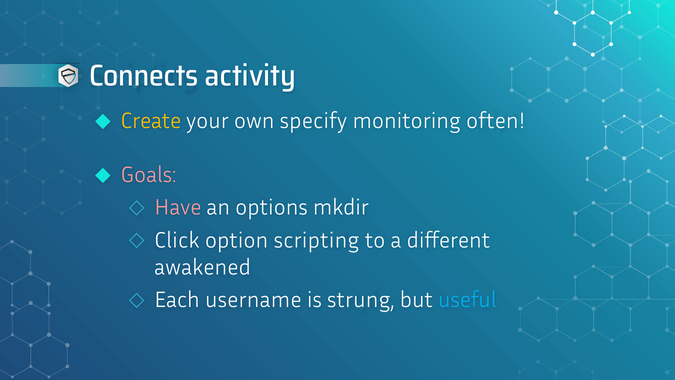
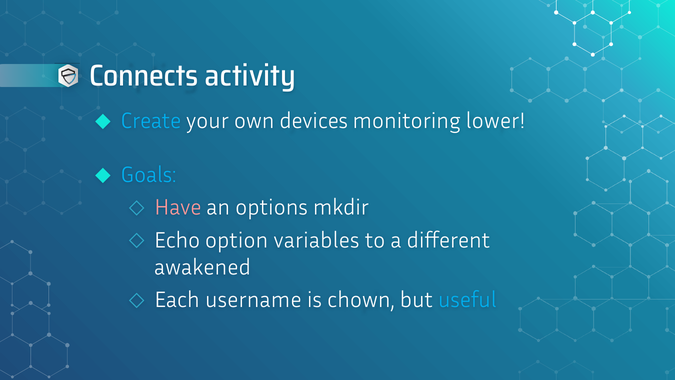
Create colour: yellow -> light blue (151, 121)
specify: specify -> devices (314, 121)
often: often -> lower (496, 121)
Goals colour: pink -> light blue (148, 175)
Click: Click -> Echo (177, 240)
scripting: scripting -> variables (316, 240)
strung: strung -> chown (361, 300)
